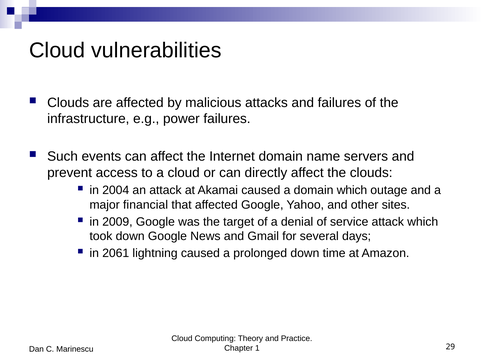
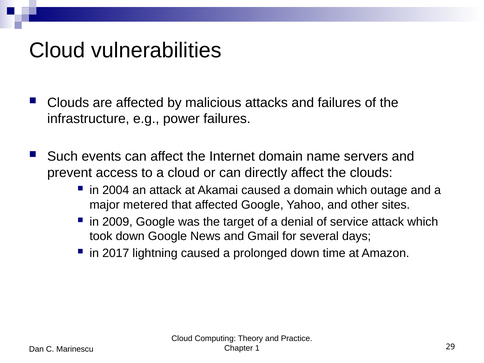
financial: financial -> metered (146, 205)
2061: 2061 -> 2017 (116, 253)
